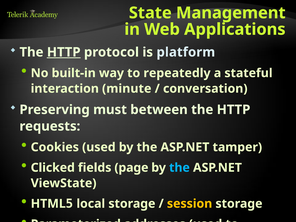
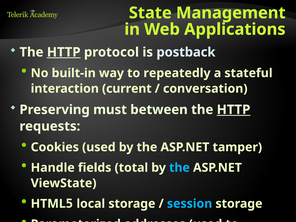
platform: platform -> postback (186, 52)
minute: minute -> current (127, 89)
HTTP underline: none -> present (234, 110)
Clicked: Clicked -> Handle (53, 168)
page: page -> total (131, 168)
session colour: yellow -> light blue (190, 204)
